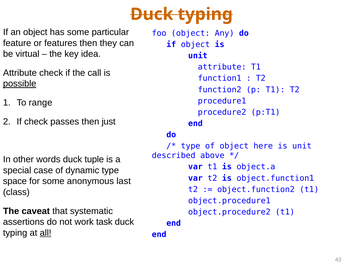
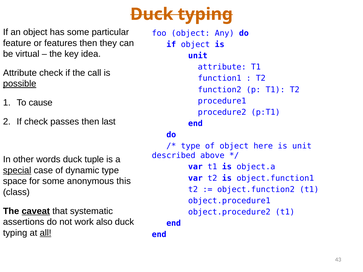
range: range -> cause (41, 103)
just: just -> last (109, 122)
special underline: none -> present (17, 170)
last: last -> this (124, 181)
caveat underline: none -> present (36, 211)
task: task -> also (104, 222)
